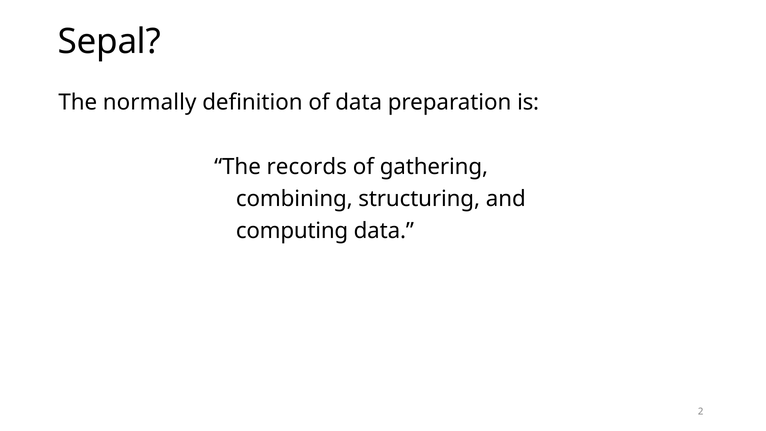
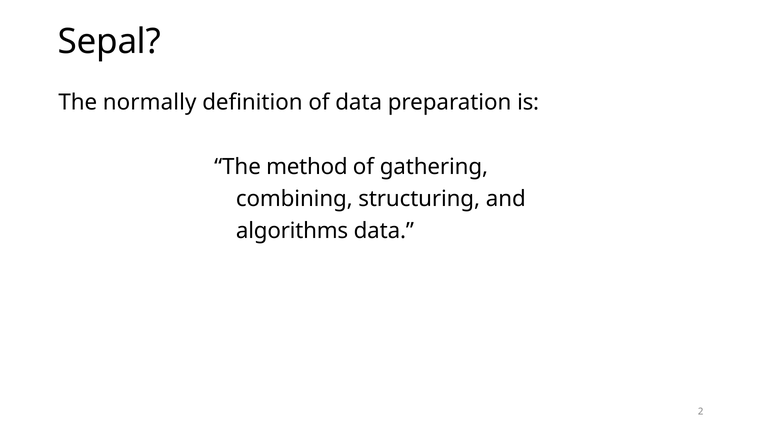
records: records -> method (307, 167)
computing: computing -> algorithms (292, 231)
